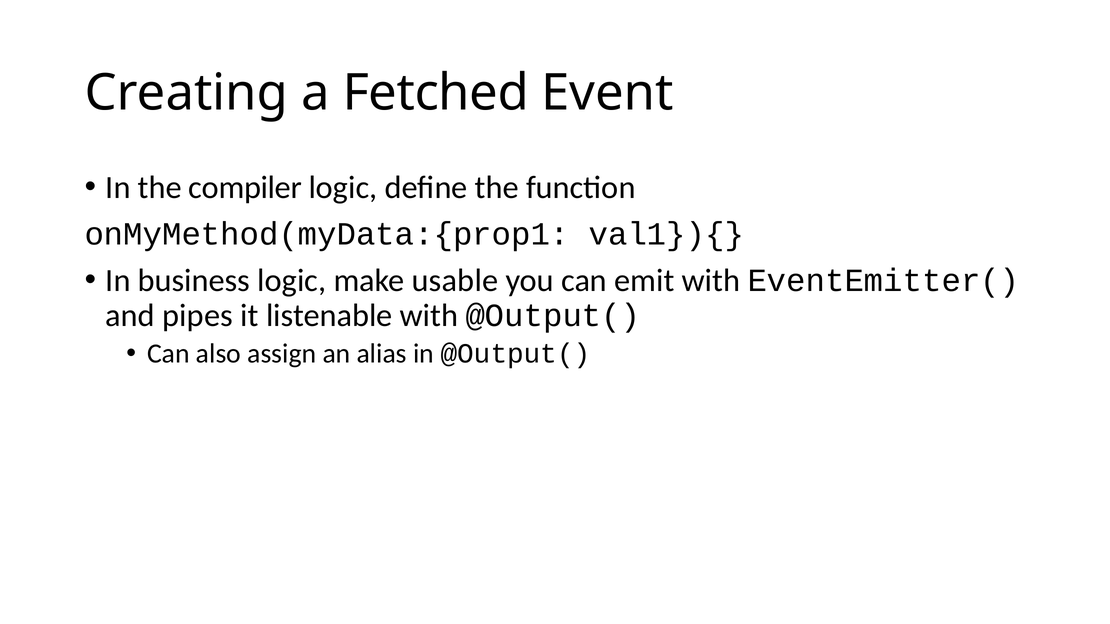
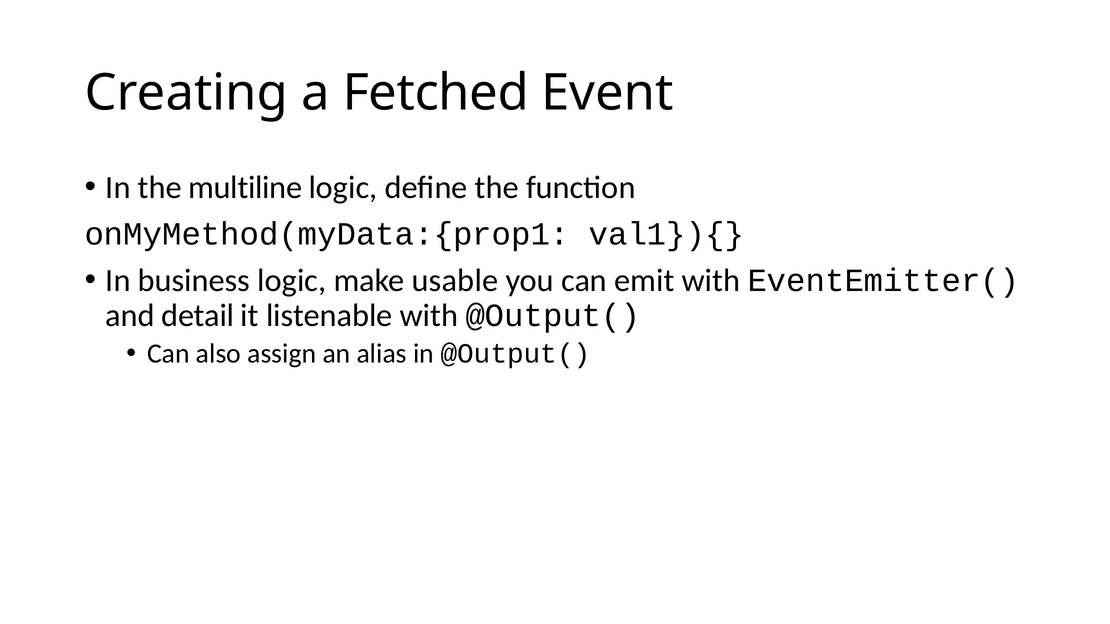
compiler: compiler -> multiline (245, 188)
pipes: pipes -> detail (198, 316)
